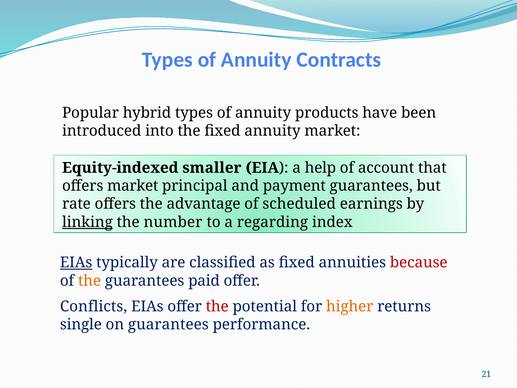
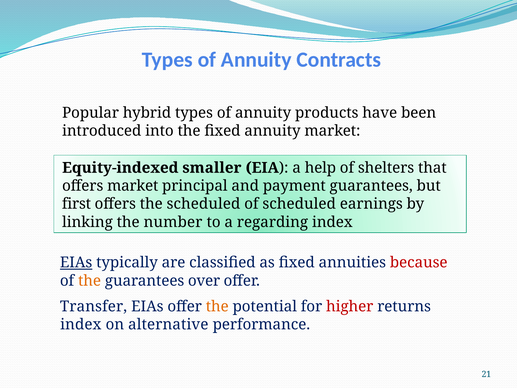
account: account -> shelters (386, 168)
rate: rate -> first (76, 204)
the advantage: advantage -> scheduled (203, 204)
linking underline: present -> none (87, 222)
paid: paid -> over (204, 281)
Conflicts: Conflicts -> Transfer (94, 306)
the colour: red -> orange (217, 306)
higher colour: orange -> red (350, 306)
single: single -> index (81, 324)
on guarantees: guarantees -> alternative (168, 324)
